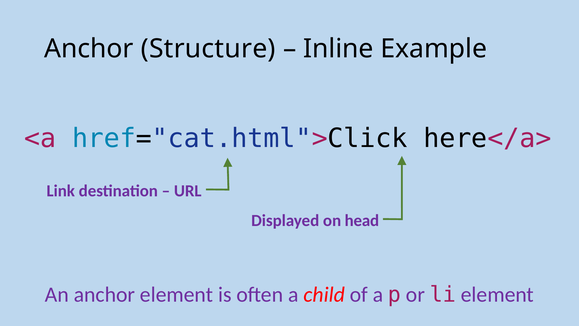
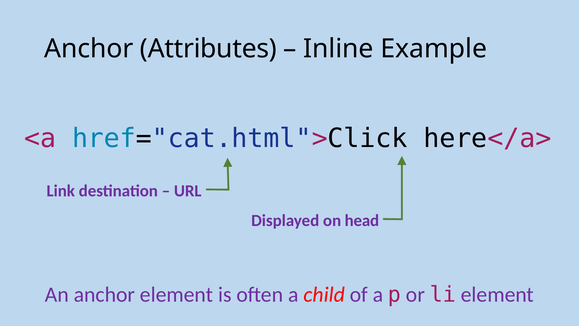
Structure: Structure -> Attributes (208, 49)
